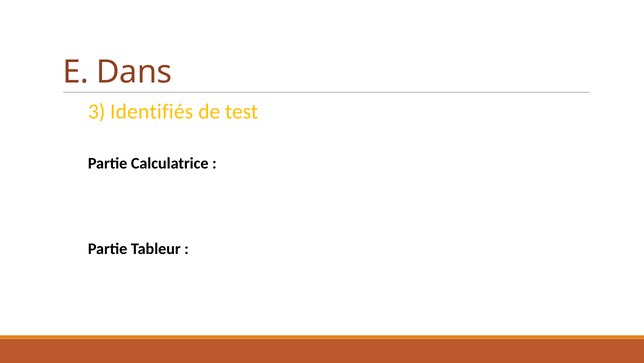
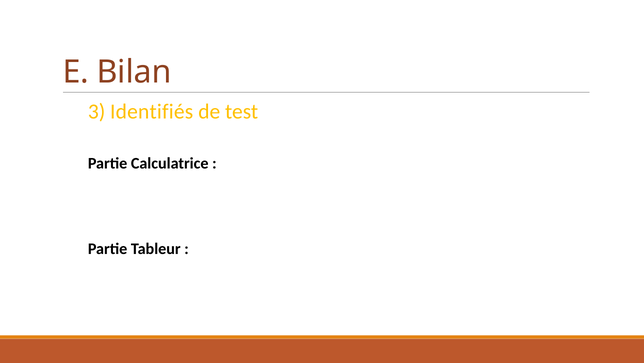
Dans: Dans -> Bilan (134, 72)
